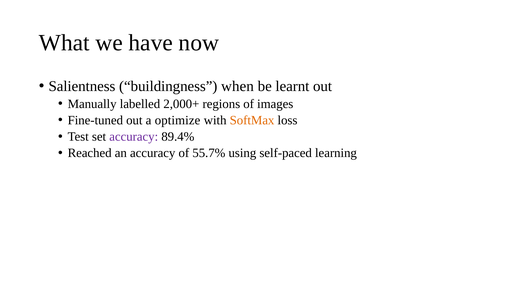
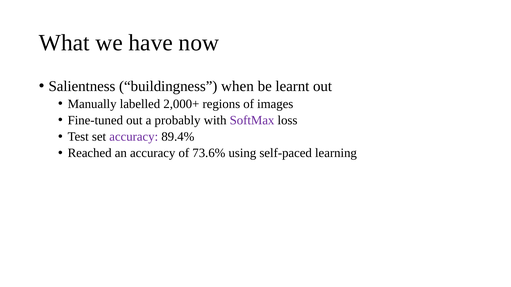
optimize: optimize -> probably (178, 120)
SoftMax colour: orange -> purple (252, 120)
55.7%: 55.7% -> 73.6% (209, 153)
